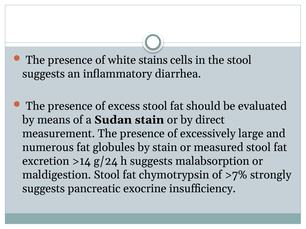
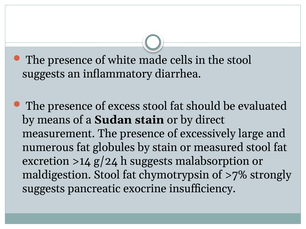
stains: stains -> made (153, 60)
